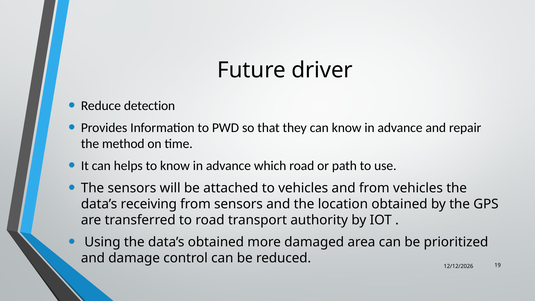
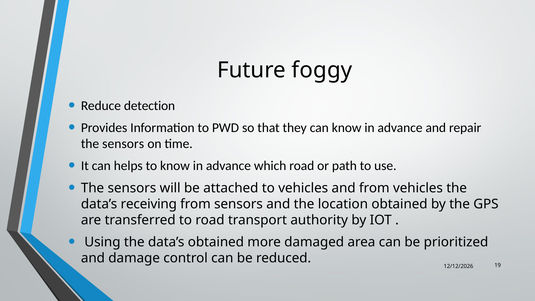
driver: driver -> foggy (322, 70)
method: method -> sensors (123, 144)
